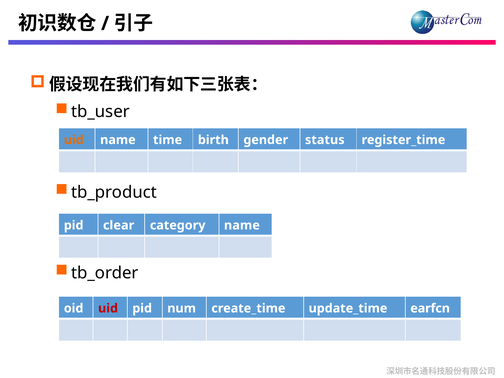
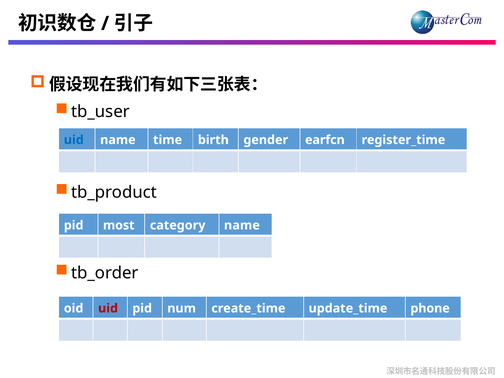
uid colour: orange -> blue (74, 140)
status: status -> earfcn (325, 140)
clear: clear -> most (119, 225)
earfcn: earfcn -> phone (430, 308)
